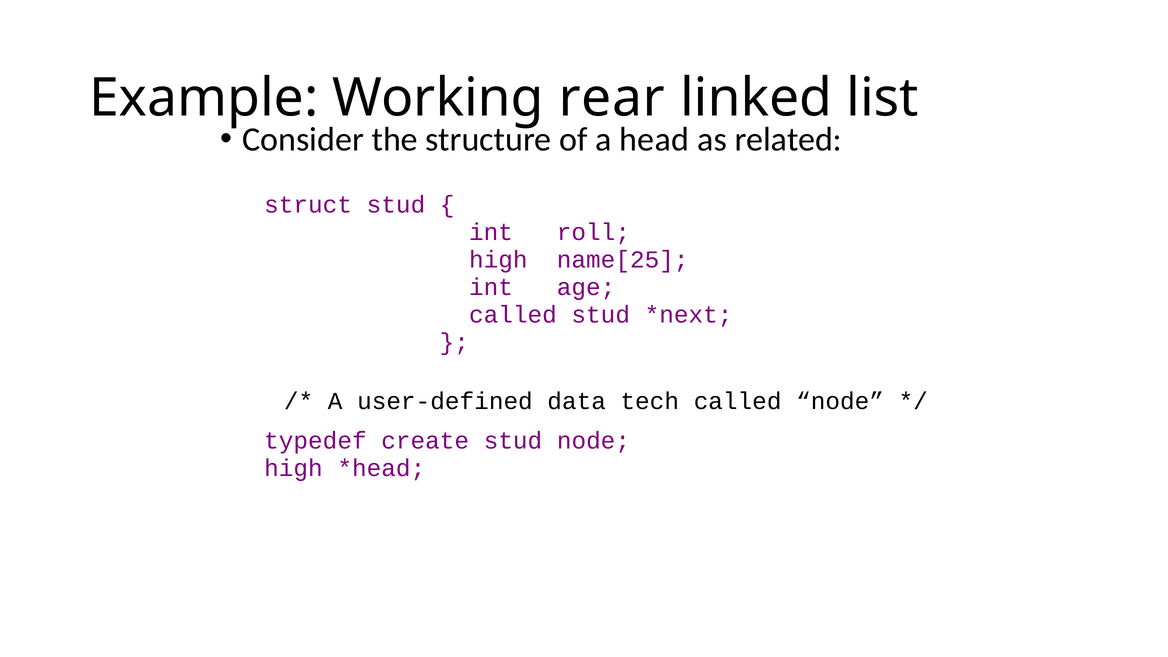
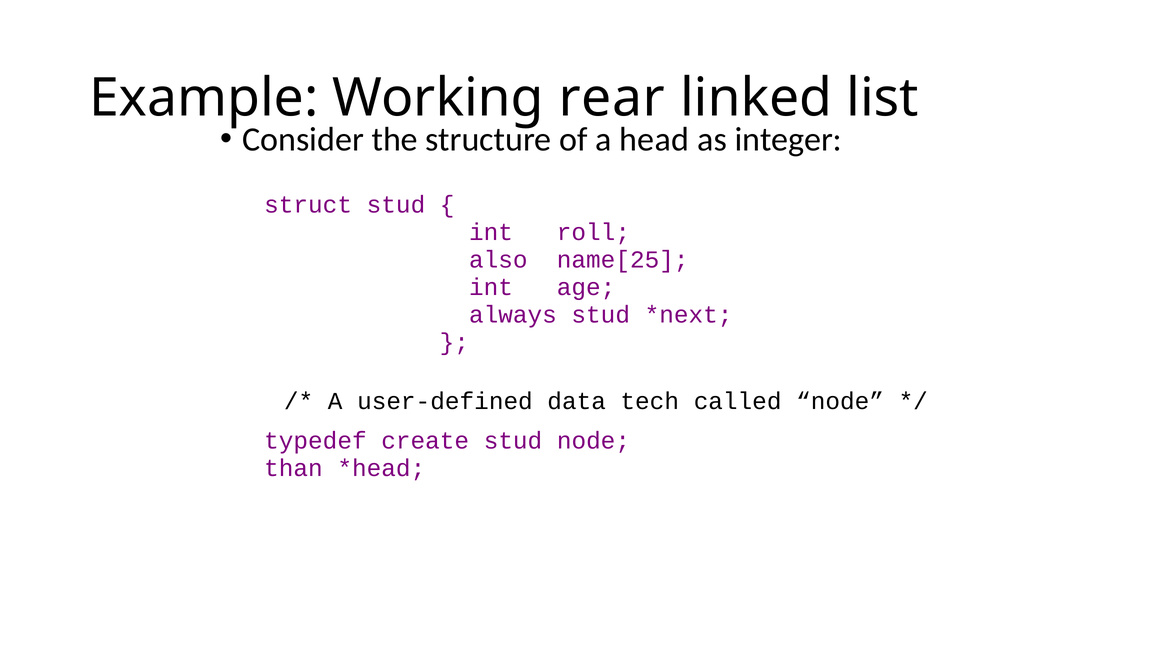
related: related -> integer (788, 139)
high: high -> also (498, 260)
called: called -> always (513, 314)
high: high -> than (293, 468)
